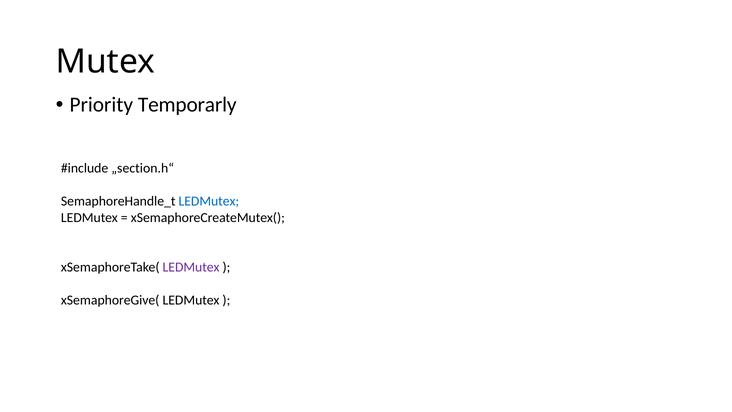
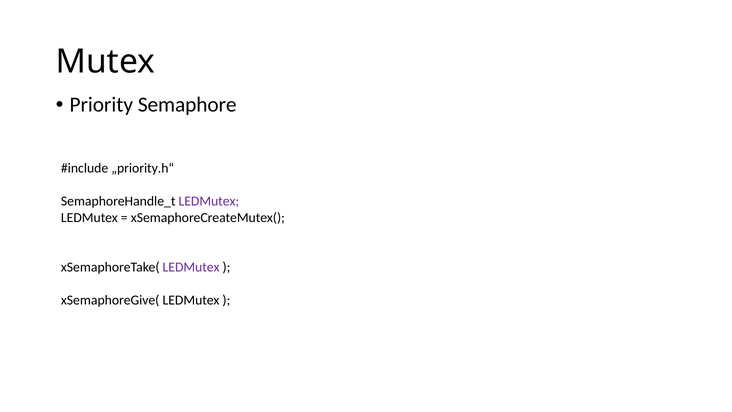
Temporarly: Temporarly -> Semaphore (187, 105)
„section.h“: „section.h“ -> „priority.h“ (143, 168)
LEDMutex colour: blue -> purple (209, 201)
